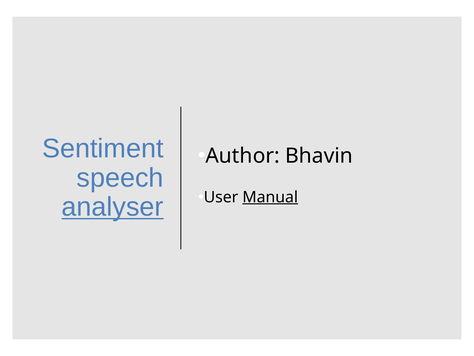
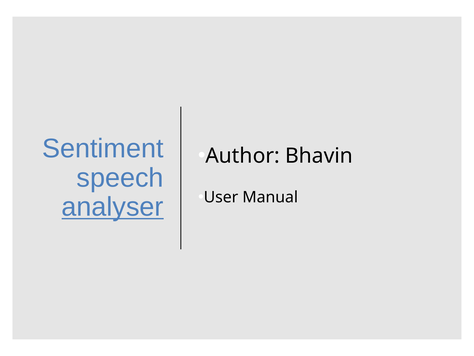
Manual underline: present -> none (270, 197)
